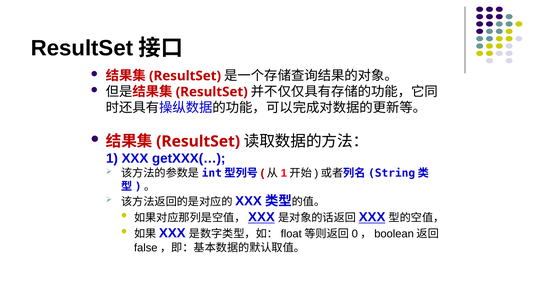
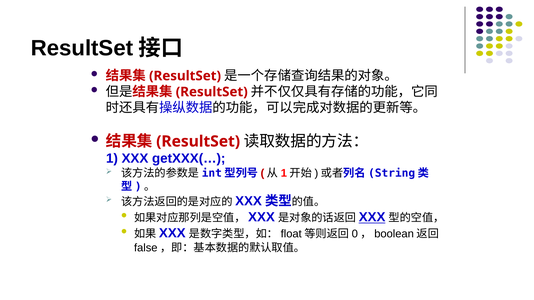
XXX underline: present -> none (261, 218)
